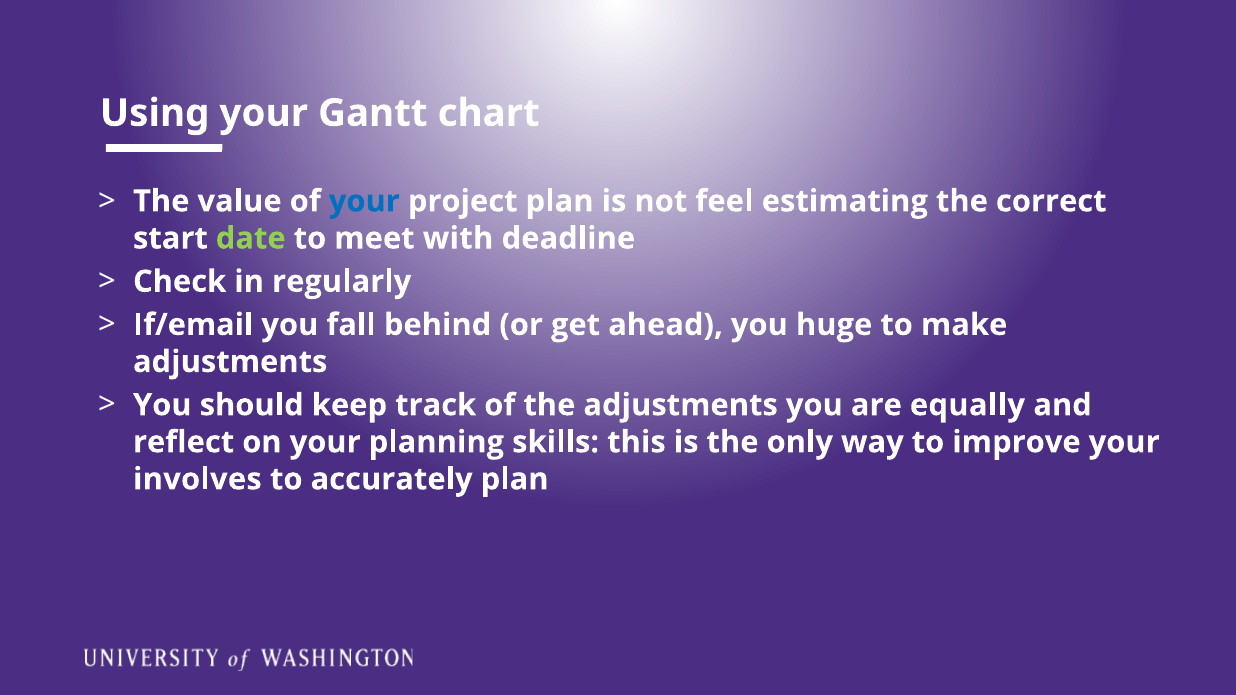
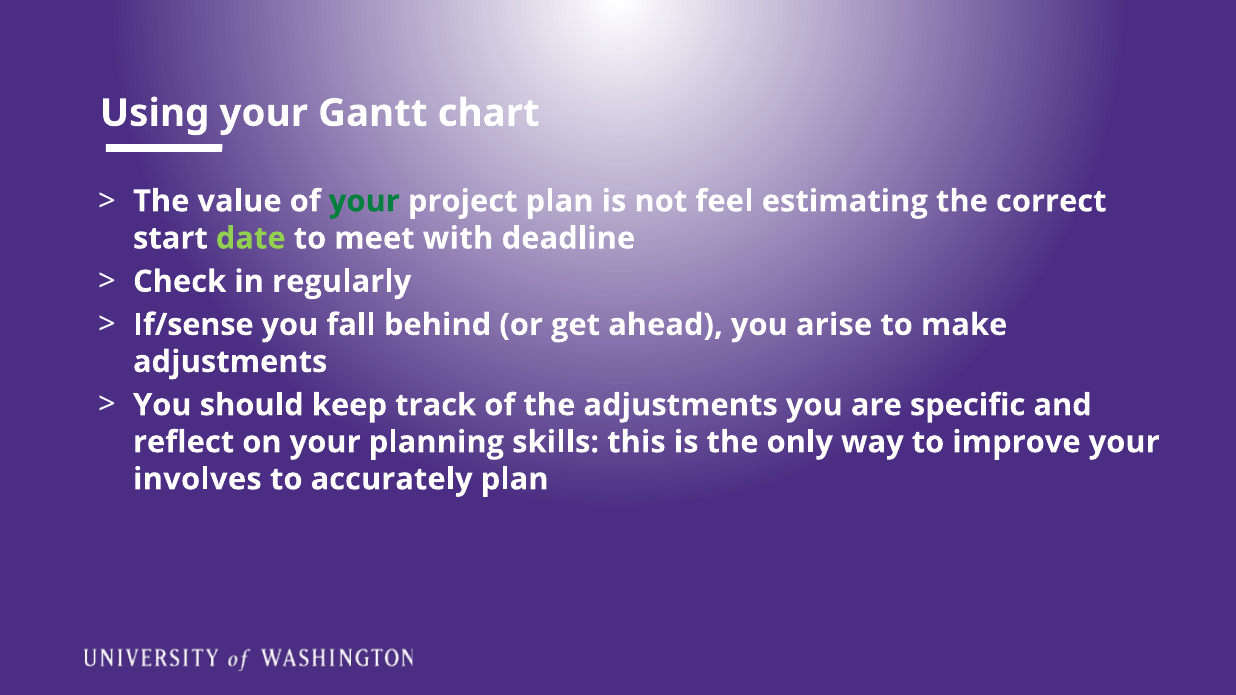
your colour: blue -> green (364, 201)
If/email: If/email -> If/sense (193, 325)
huge: huge -> arise (834, 325)
equally: equally -> specific (968, 405)
